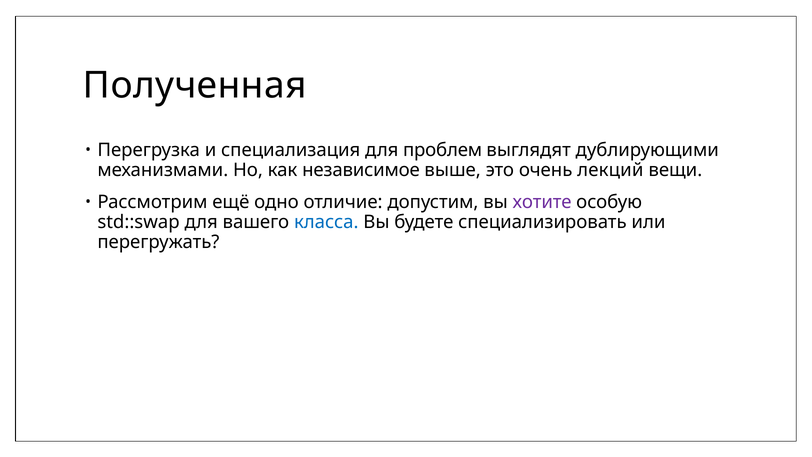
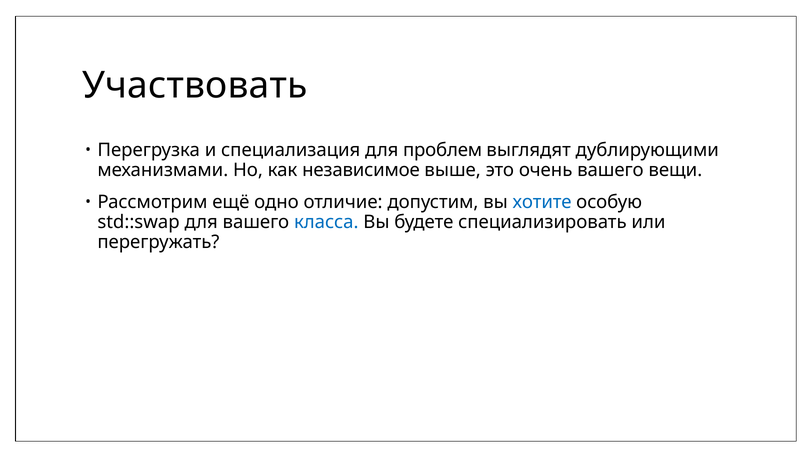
Полученная: Полученная -> Участвовать (195, 86)
очень лекций: лекций -> вашего (610, 170)
хотите colour: purple -> blue (542, 202)
